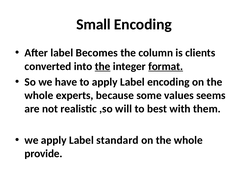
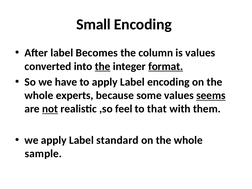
is clients: clients -> values (200, 53)
seems underline: none -> present (211, 95)
not underline: none -> present (50, 109)
will: will -> feel (124, 109)
best: best -> that (157, 109)
provide: provide -> sample (43, 154)
